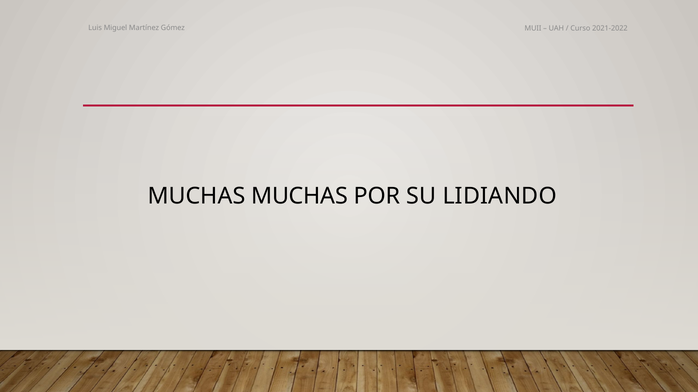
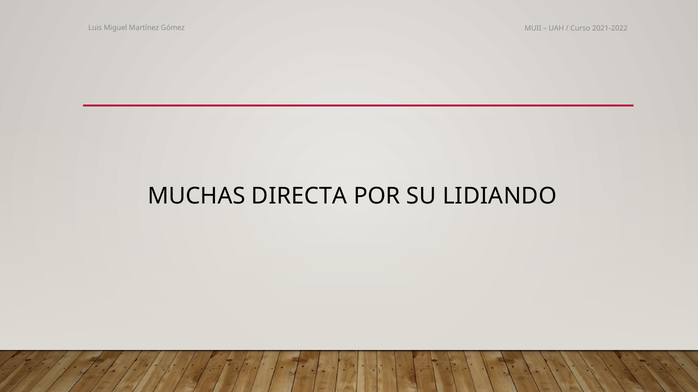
MUCHAS MUCHAS: MUCHAS -> DIRECTA (299, 196)
